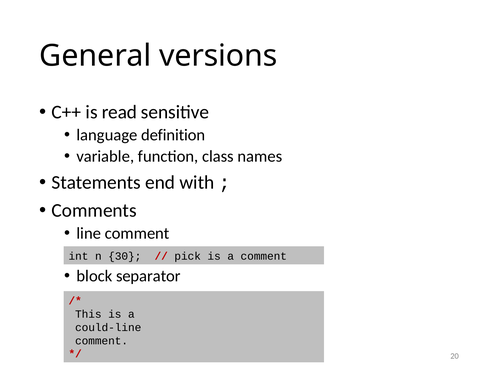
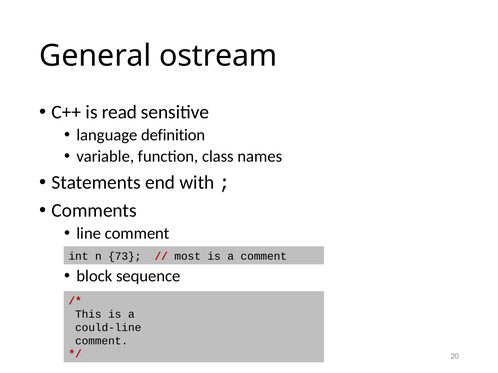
versions: versions -> ostream (218, 56)
30: 30 -> 73 (125, 256)
pick: pick -> most (188, 256)
separator: separator -> sequence (148, 276)
